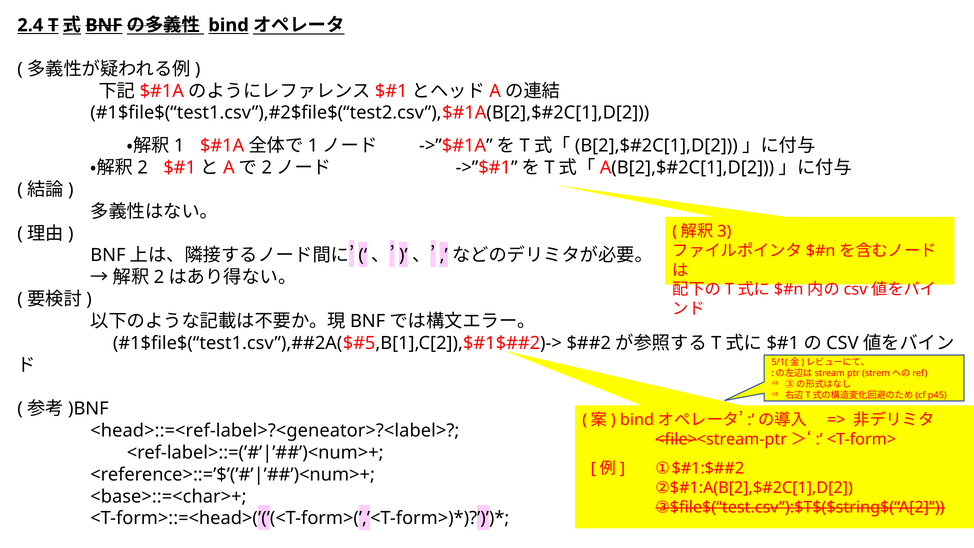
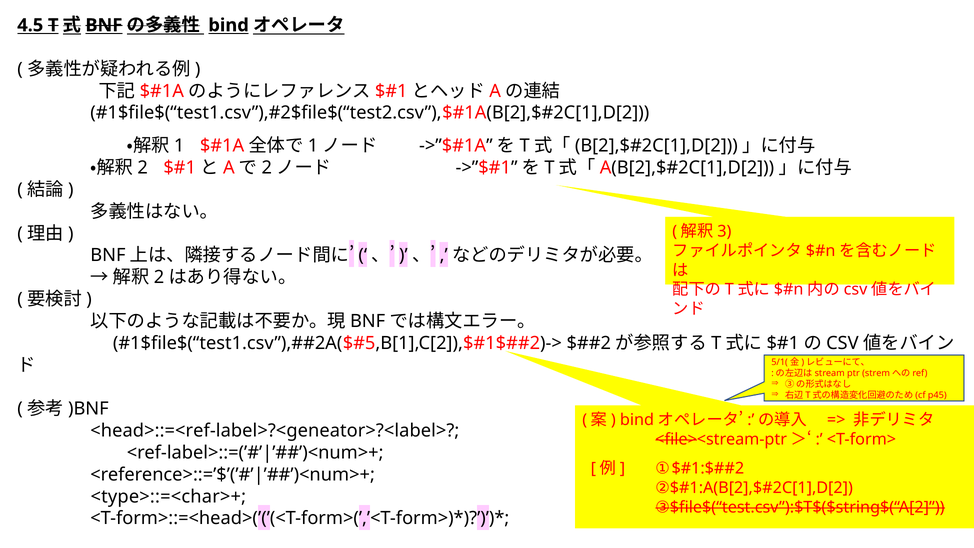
2.4: 2.4 -> 4.5 (30, 25)
<base>::=<char>+: <base>::=<char>+ -> <type>::=<char>+ (168, 496)
